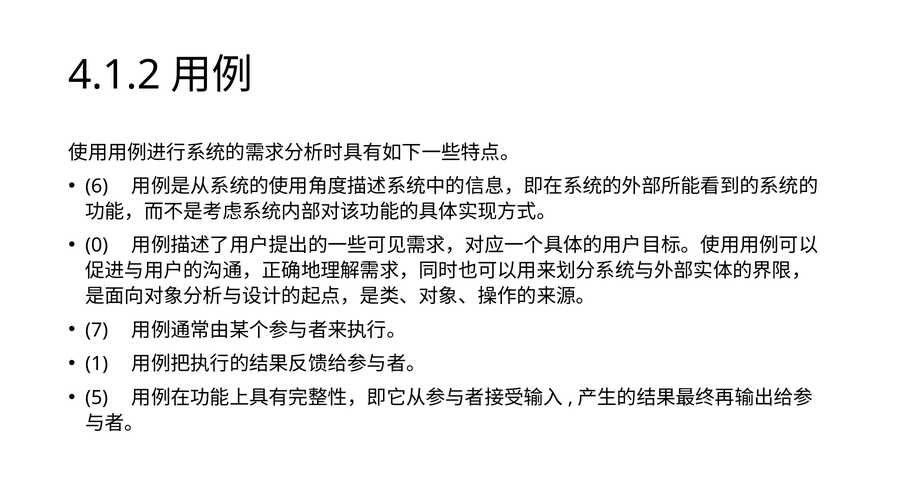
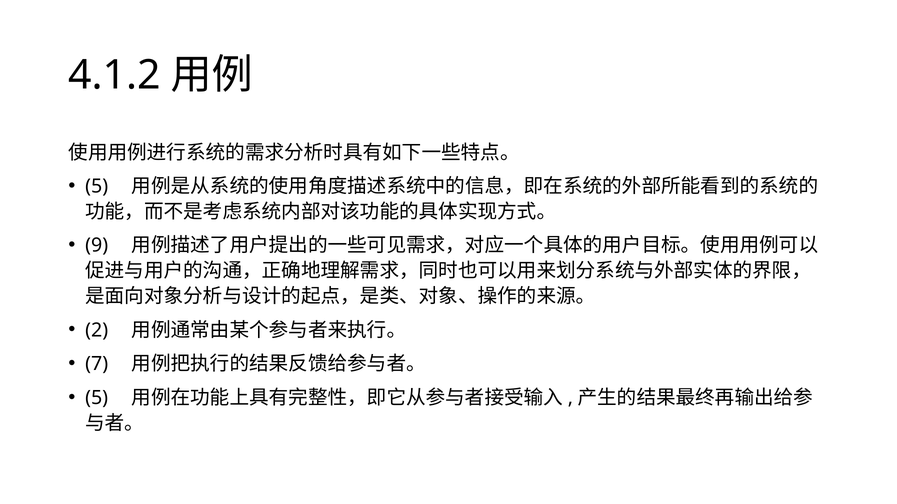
6: 6 -> 5 (97, 187)
0: 0 -> 9 (97, 246)
7: 7 -> 2 (97, 330)
1: 1 -> 7 (97, 364)
